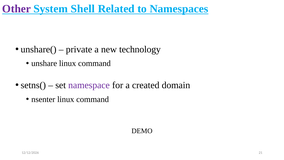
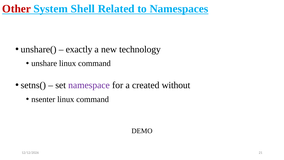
Other colour: purple -> red (16, 9)
private: private -> exactly (79, 49)
domain: domain -> without (176, 85)
